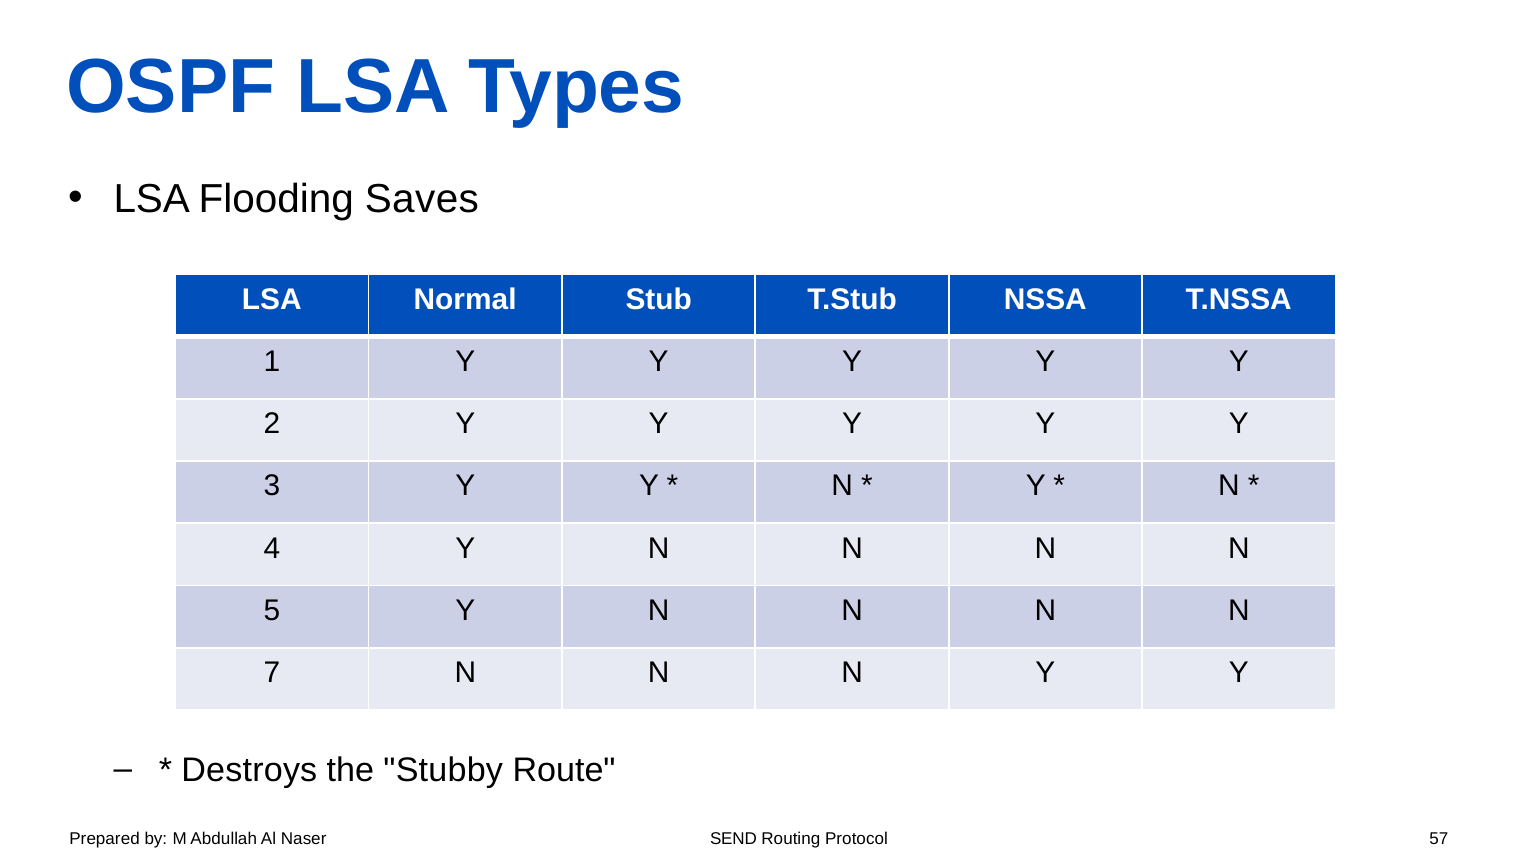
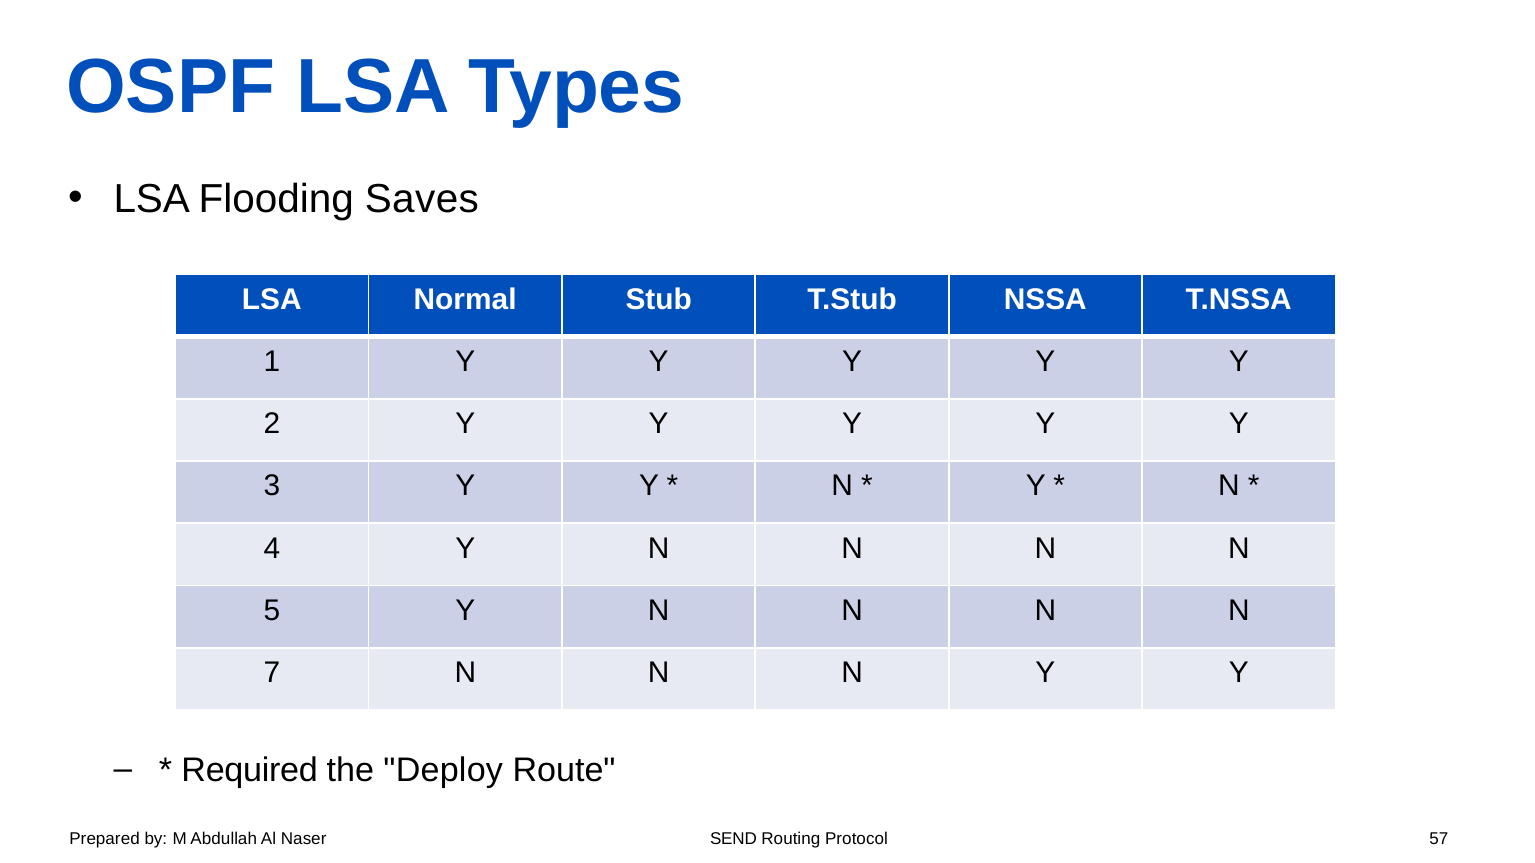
Destroys: Destroys -> Required (250, 771)
Stubby: Stubby -> Deploy (443, 771)
